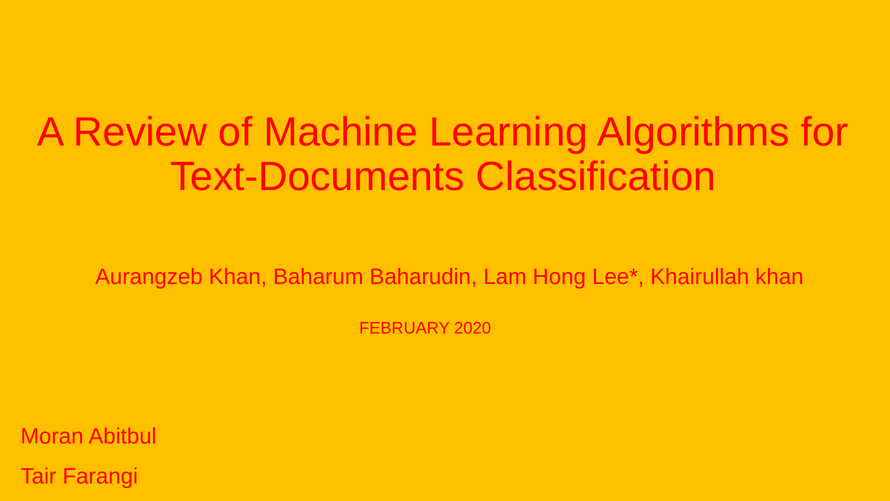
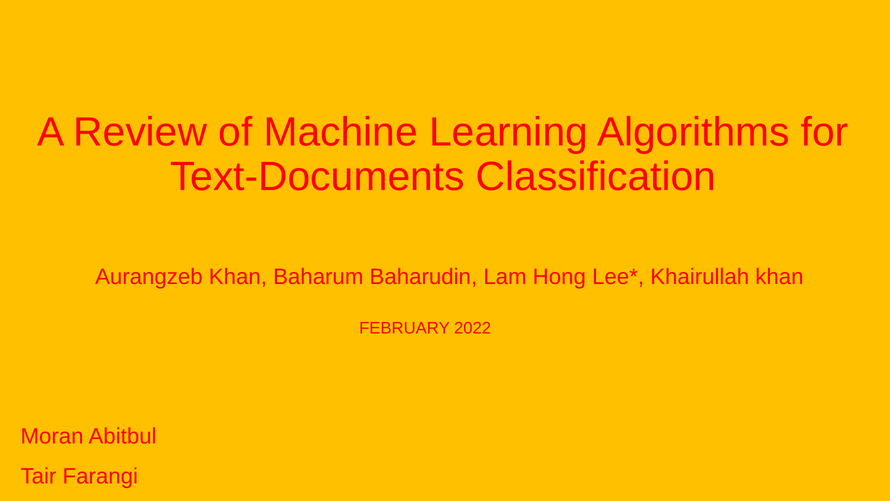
2020: 2020 -> 2022 (473, 328)
